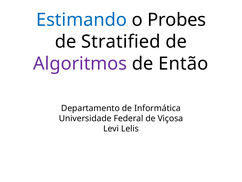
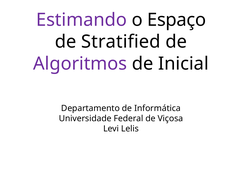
Estimando colour: blue -> purple (82, 20)
Probes: Probes -> Espaço (177, 20)
Então: Então -> Inicial (183, 63)
